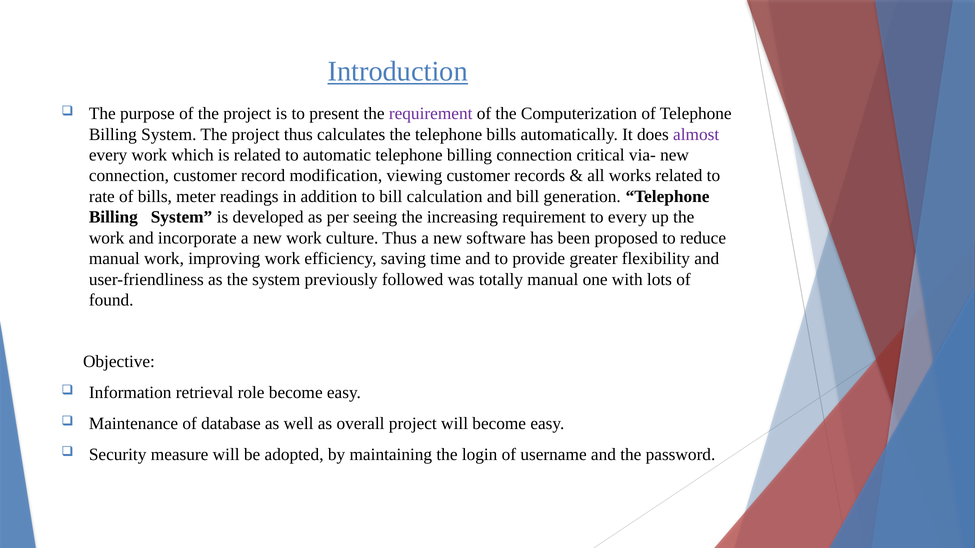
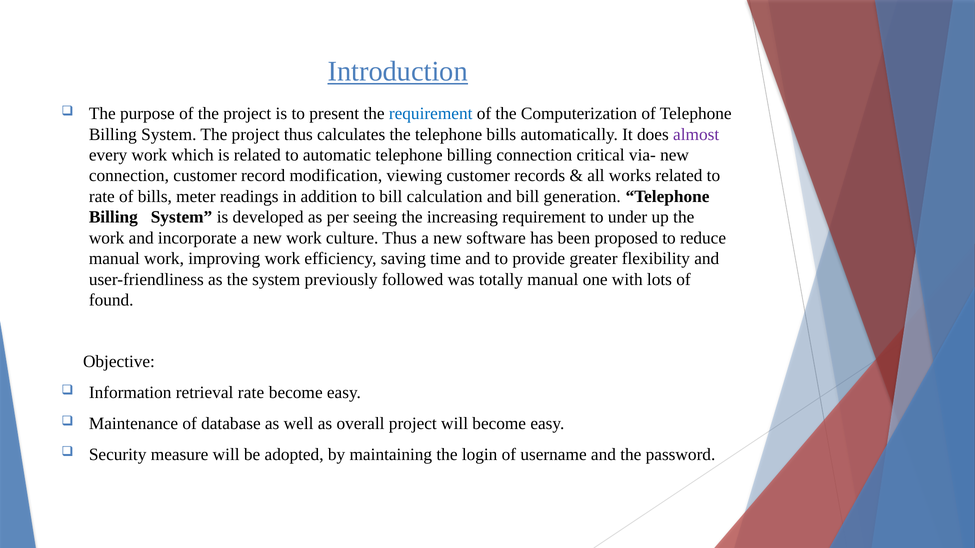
requirement colour: purple -> blue (431, 114)
to every: every -> under (628, 217)
retrieval role: role -> rate (251, 393)
